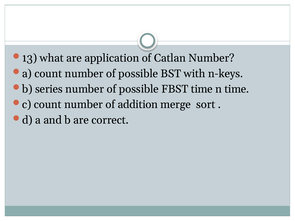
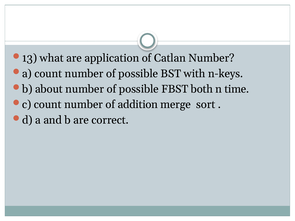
series: series -> about (49, 89)
FBST time: time -> both (202, 89)
